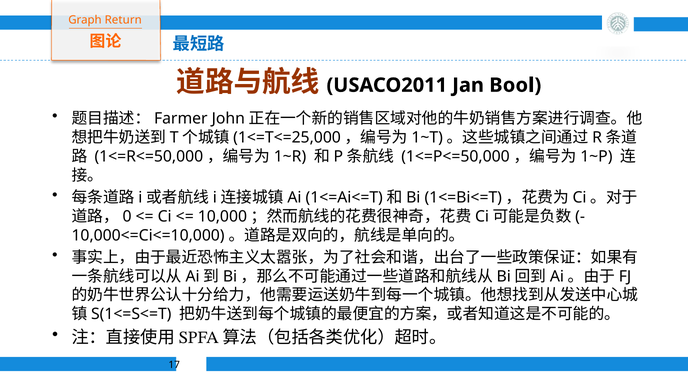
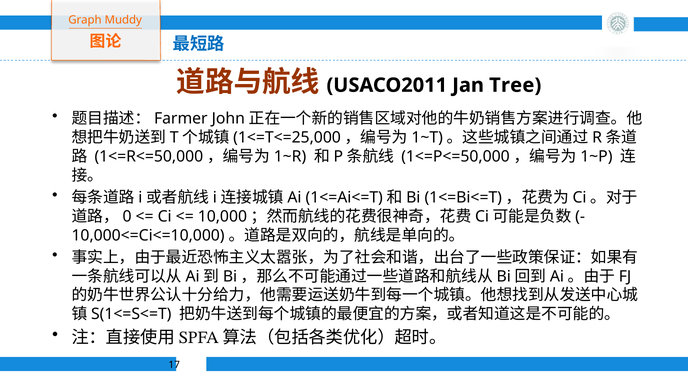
Return: Return -> Muddy (123, 20)
Bool: Bool -> Tree (515, 85)
